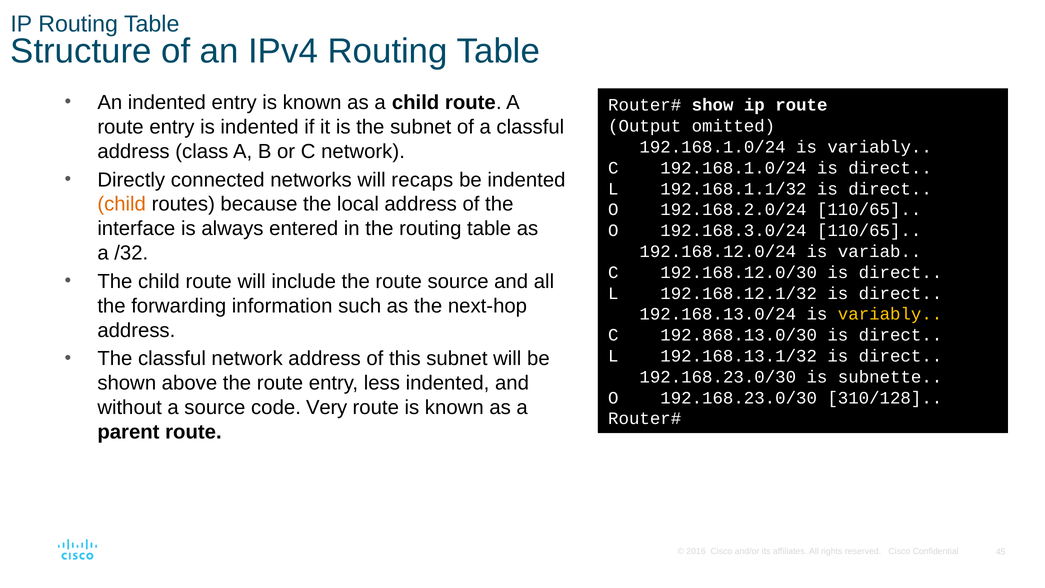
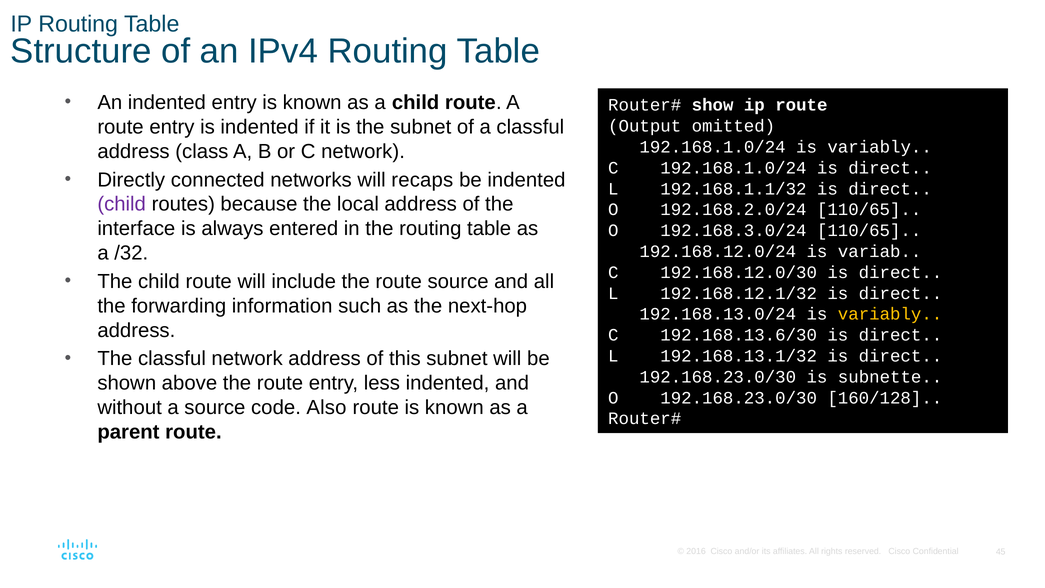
child colour: orange -> purple (122, 204)
192.868.13.0/30: 192.868.13.0/30 -> 192.168.13.6/30 (739, 335)
310/128: 310/128 -> 160/128 (885, 398)
Very: Very -> Also (326, 407)
